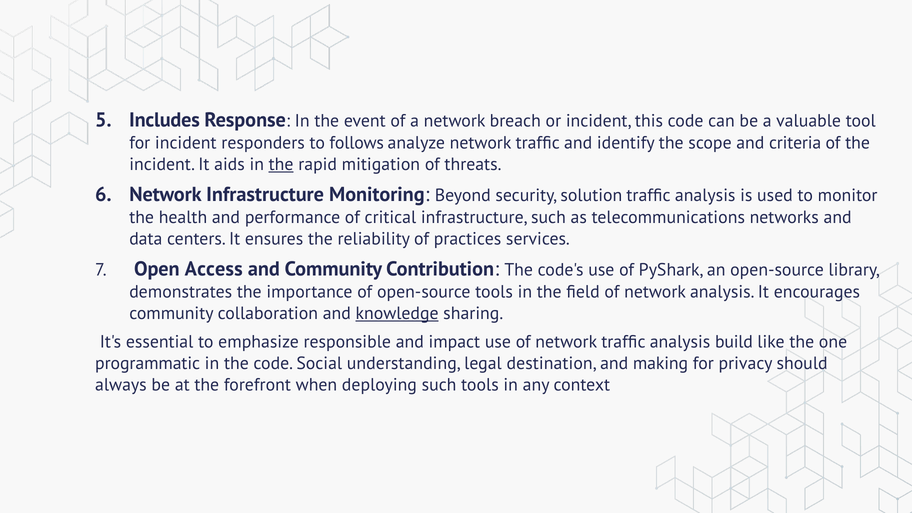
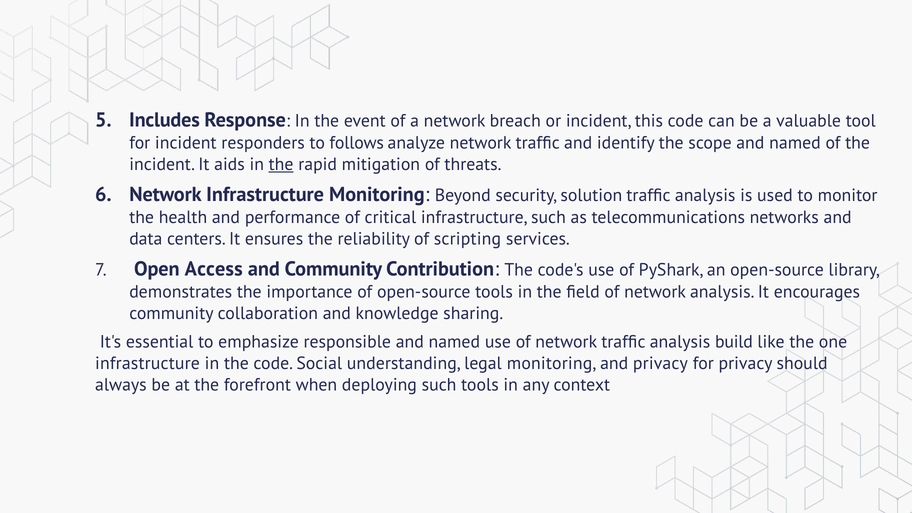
scope and criteria: criteria -> named (795, 143)
practices: practices -> scripting (467, 239)
knowledge underline: present -> none (397, 313)
responsible and impact: impact -> named (454, 342)
programmatic: programmatic -> infrastructure (147, 363)
legal destination: destination -> monitoring (552, 363)
and making: making -> privacy (660, 363)
